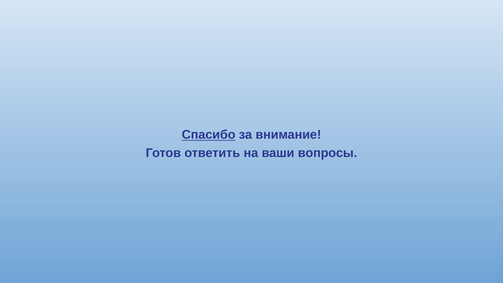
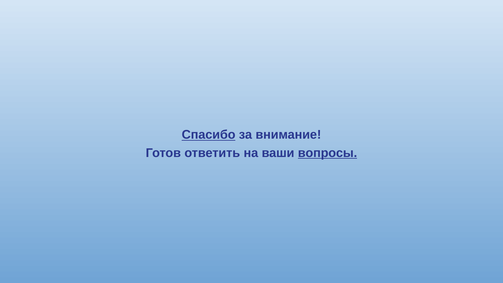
вопросы underline: none -> present (328, 153)
